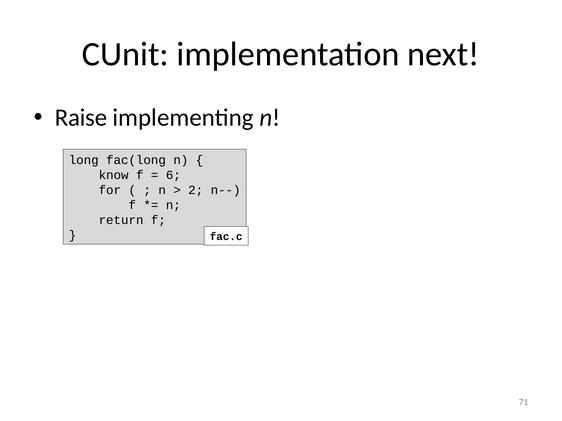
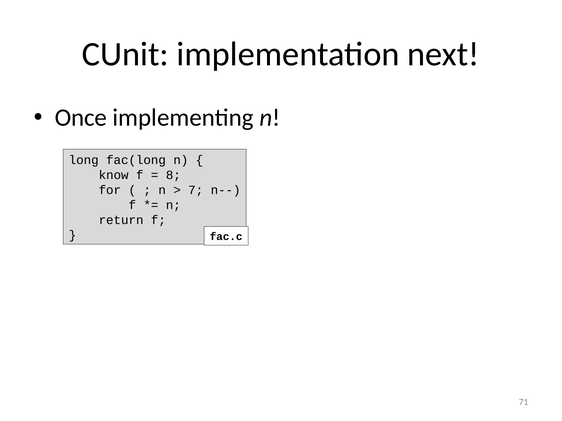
Raise: Raise -> Once (81, 118)
6: 6 -> 8 (173, 175)
2: 2 -> 7 (196, 190)
